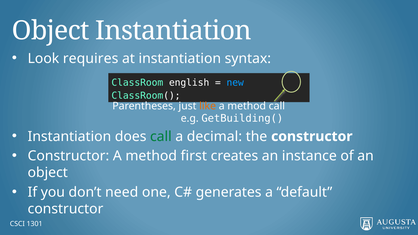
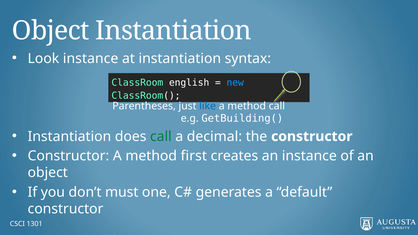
Look requires: requires -> instance (91, 58)
like colour: orange -> blue (208, 106)
need: need -> must (122, 192)
